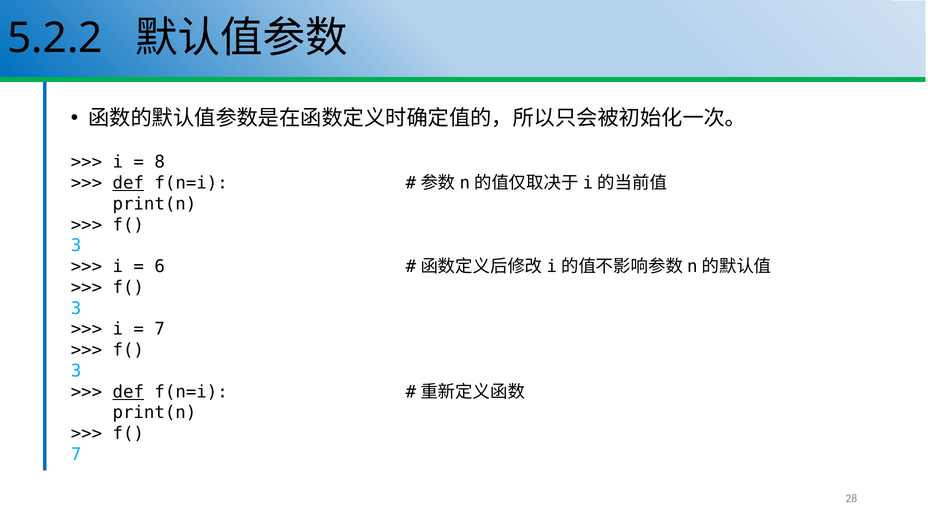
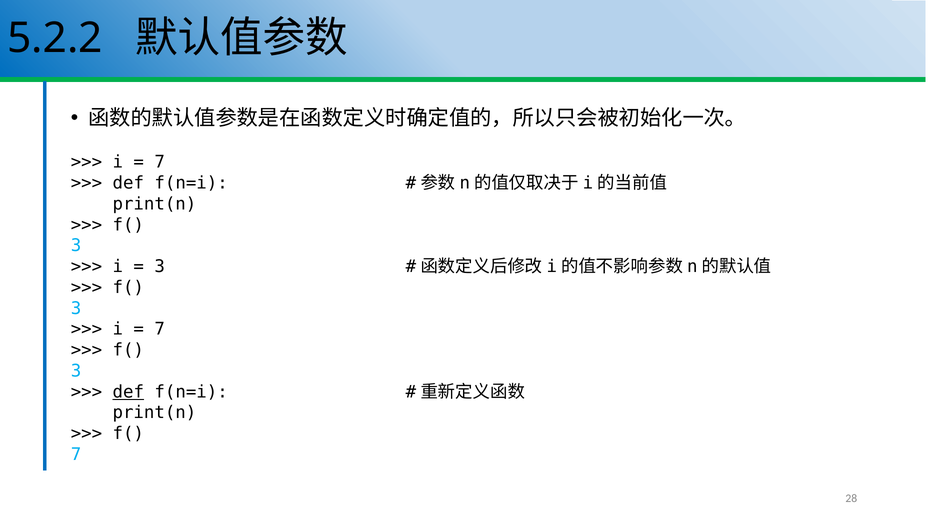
8: 8 -> 7 (160, 162)
def underline: present -> none (128, 183)
6: 6 -> 3 (160, 267)
